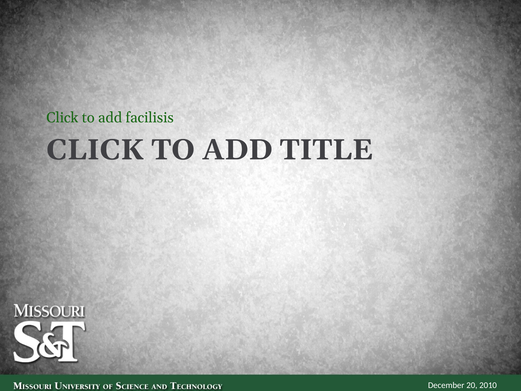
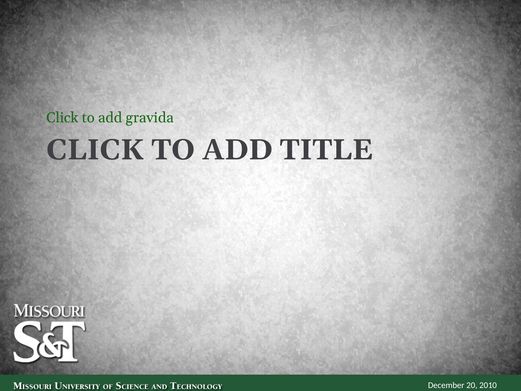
facilisis: facilisis -> gravida (150, 118)
